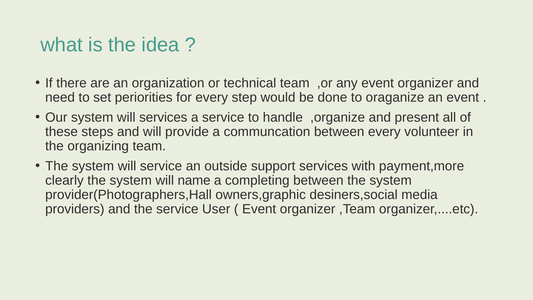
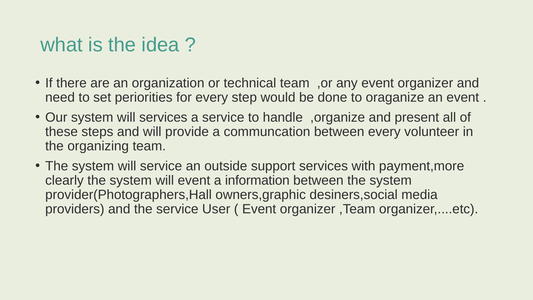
will name: name -> event (194, 180)
completing: completing -> information (257, 180)
